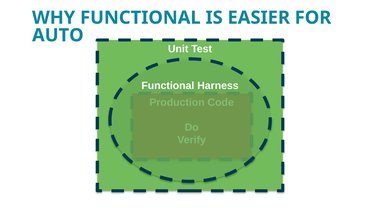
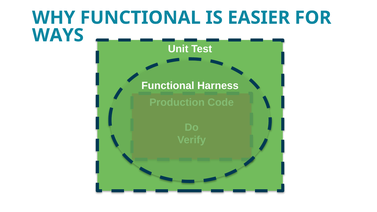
AUTO: AUTO -> WAYS (58, 35)
